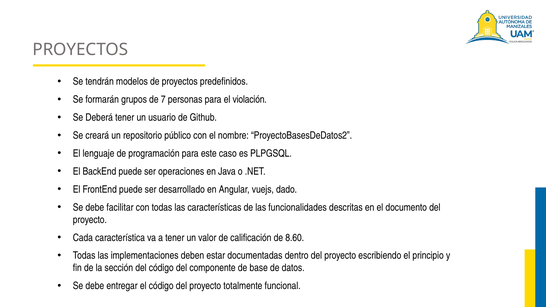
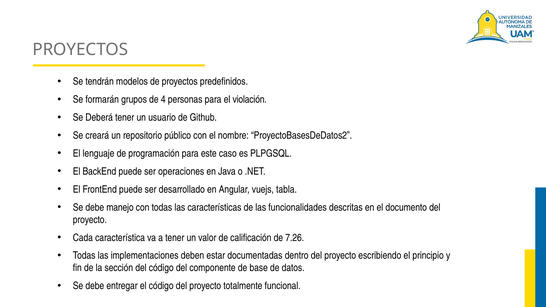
7: 7 -> 4 (163, 100)
dado: dado -> tabla (287, 189)
facilitar: facilitar -> manejo (120, 207)
8.60: 8.60 -> 7.26 (295, 238)
